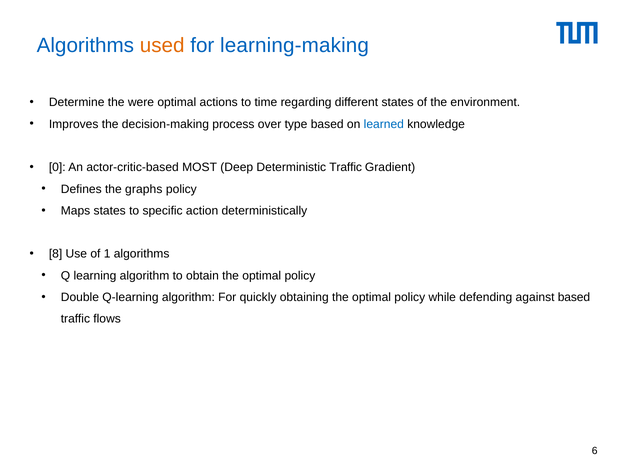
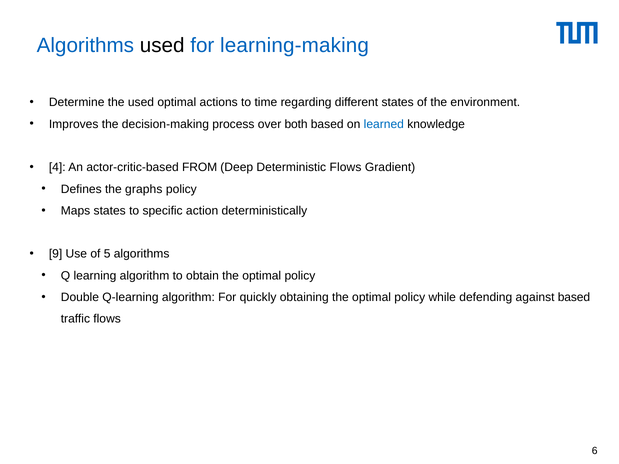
used colour: orange -> black (162, 45)
the were: were -> used (141, 102)
type: type -> both (296, 124)
0: 0 -> 4 (57, 167)
MOST: MOST -> FROM (200, 167)
Deterministic Traffic: Traffic -> Flows (345, 167)
8: 8 -> 9 (56, 254)
1: 1 -> 5 (107, 254)
